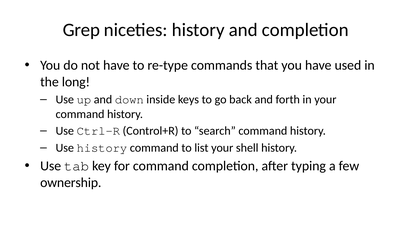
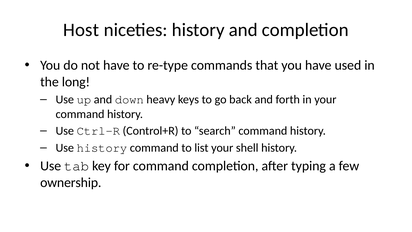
Grep: Grep -> Host (81, 30)
inside: inside -> heavy (161, 100)
